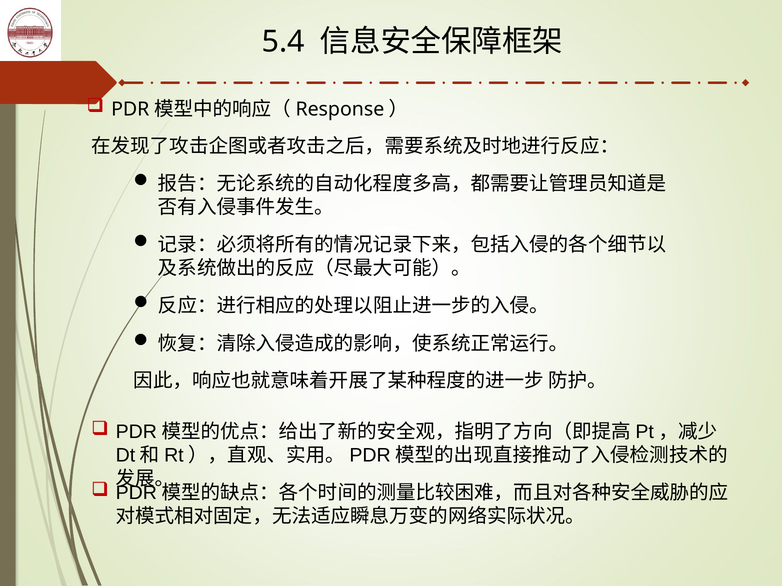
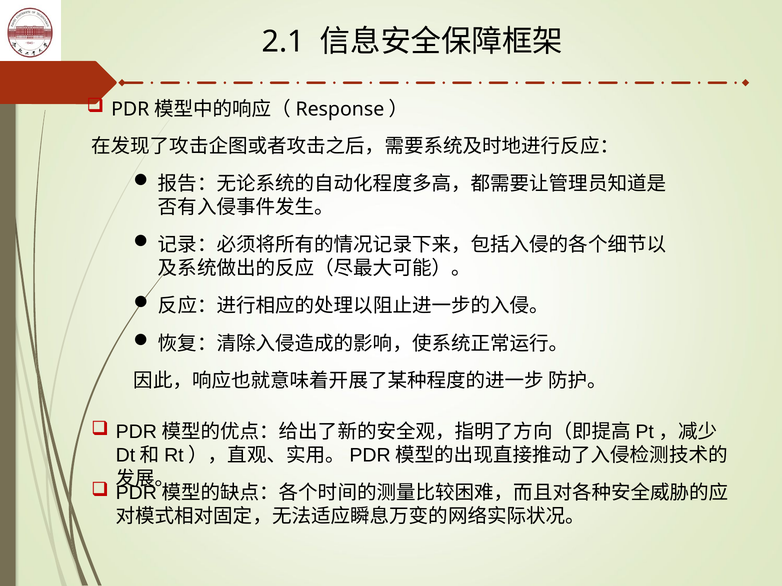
5.4: 5.4 -> 2.1 (283, 42)
